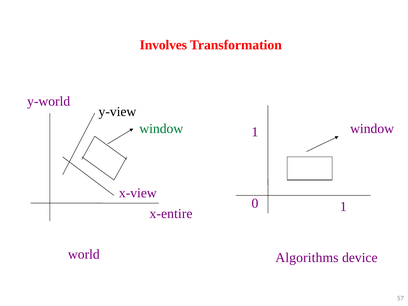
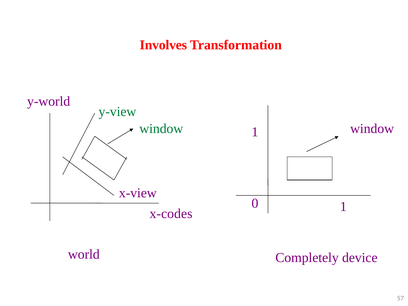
y-view colour: black -> green (117, 112)
x-entire: x-entire -> x-codes (171, 214)
Algorithms: Algorithms -> Completely (307, 258)
